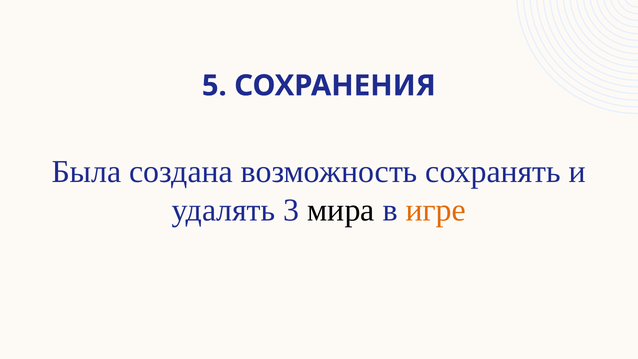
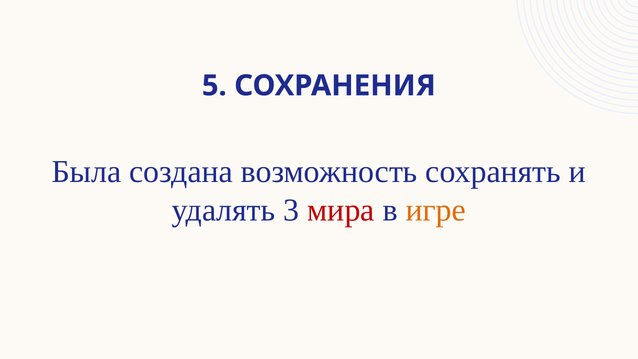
мира colour: black -> red (341, 210)
